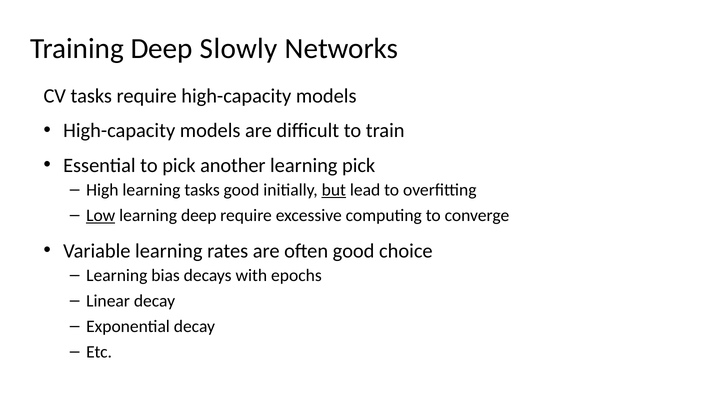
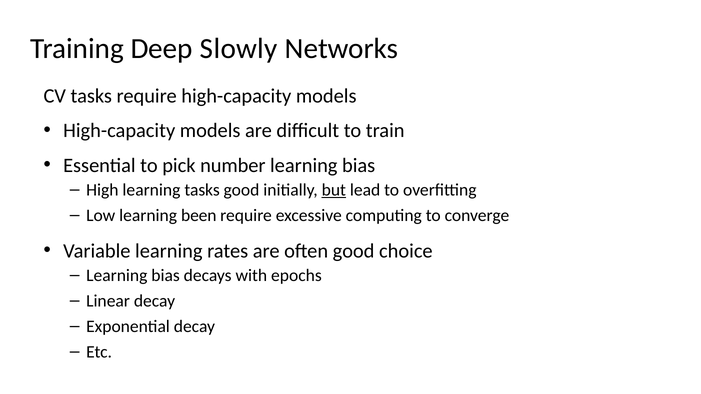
another: another -> number (233, 165)
pick: pick -> bias (359, 165)
Low underline: present -> none (101, 216)
learning deep: deep -> been (199, 216)
